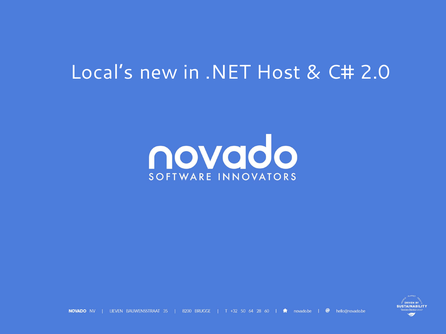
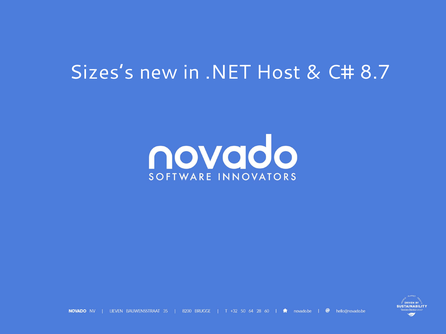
Local’s: Local’s -> Sizes’s (102, 73)
2.0: 2.0 -> 8.7 (375, 73)
